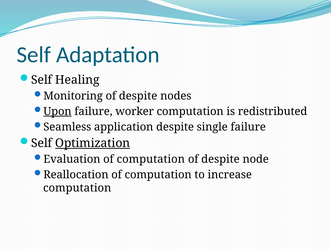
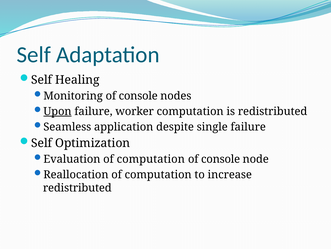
Monitoring of despite: despite -> console (138, 96)
Optimization underline: present -> none (93, 143)
despite: despite -> console (221, 159)
computation: computation -> redistributed (77, 187)
